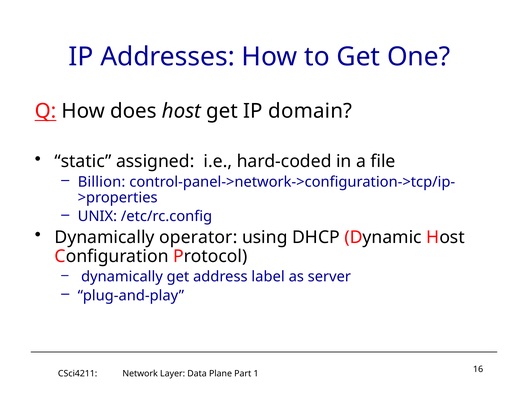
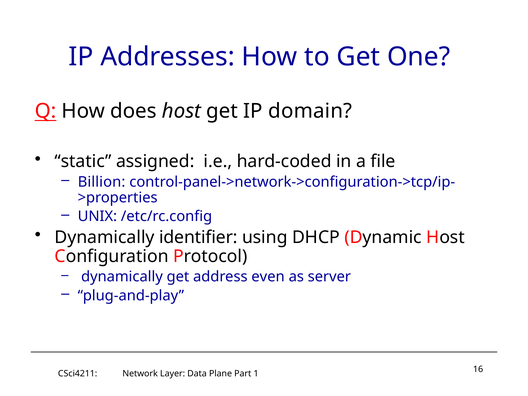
operator: operator -> identifier (198, 237)
label: label -> even (268, 277)
